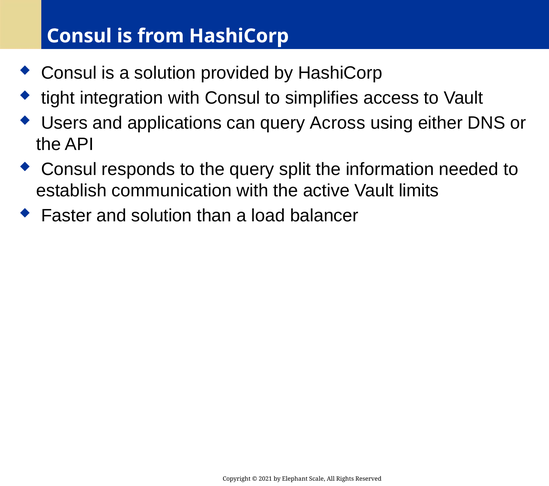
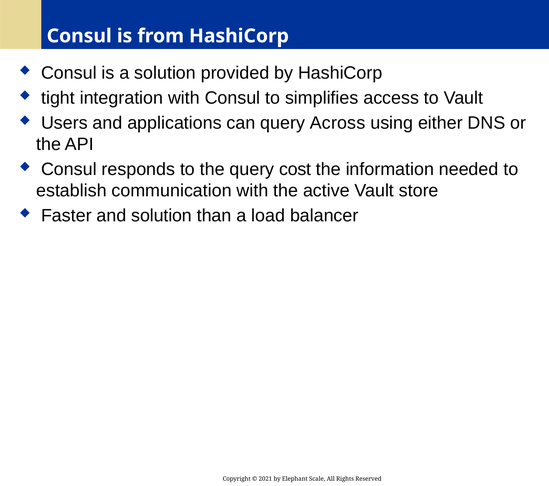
split: split -> cost (295, 169)
limits: limits -> store (419, 191)
